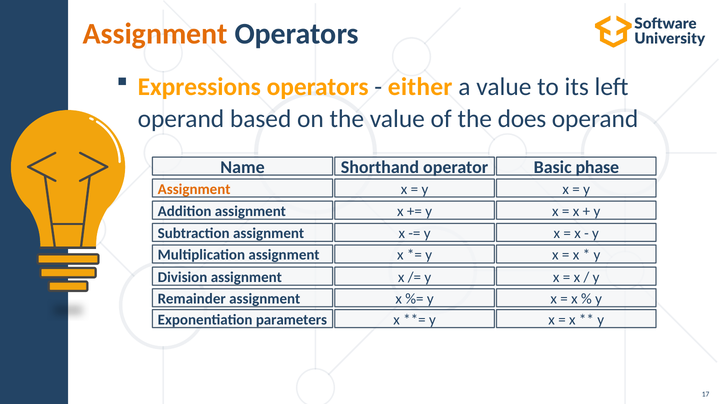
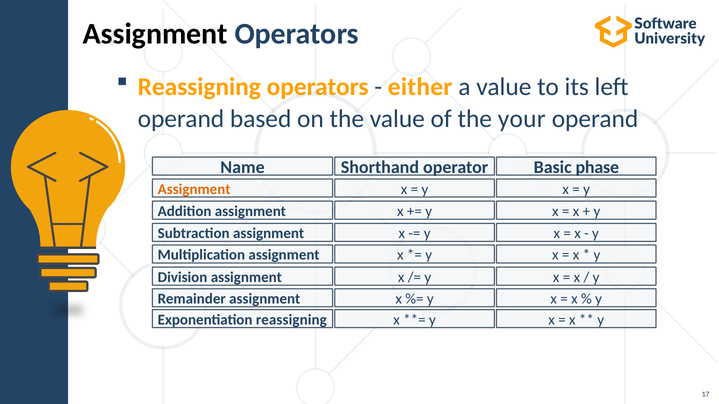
Assignment colour: orange -> black (155, 34)
Expressions: Expressions -> Reassigning (199, 87)
does: does -> your (522, 119)
Exponentiation parameters: parameters -> reassigning (291, 320)
